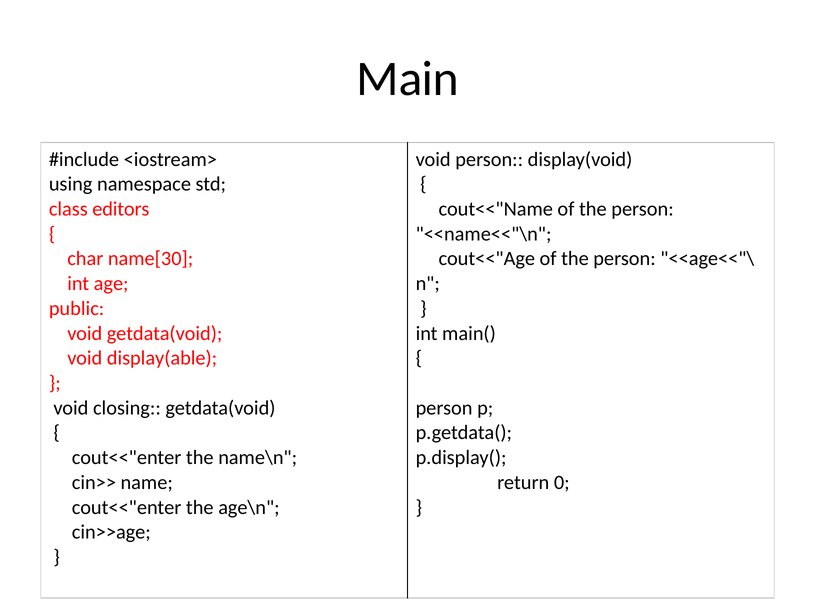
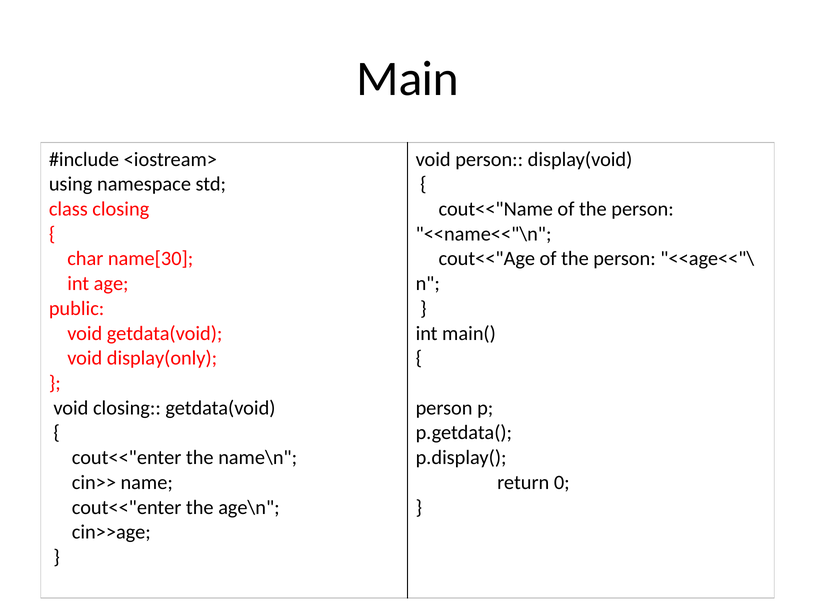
class editors: editors -> closing (121, 209)
display(able: display(able -> display(only (162, 358)
